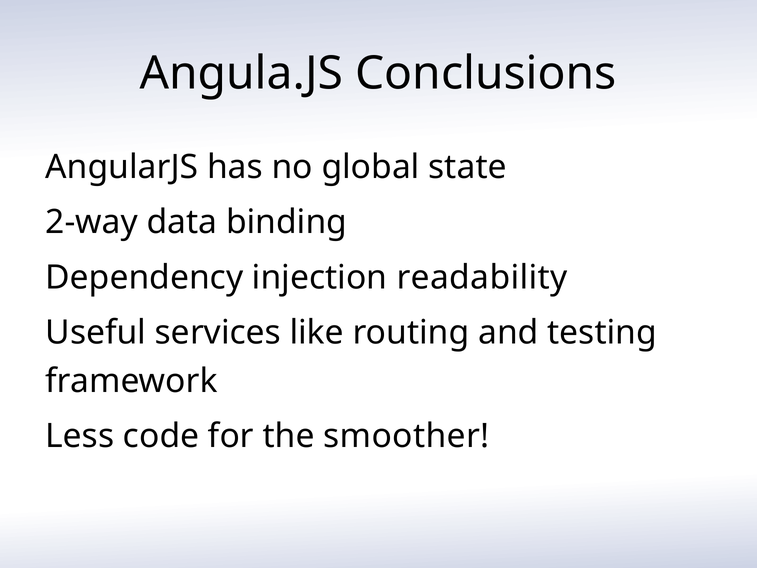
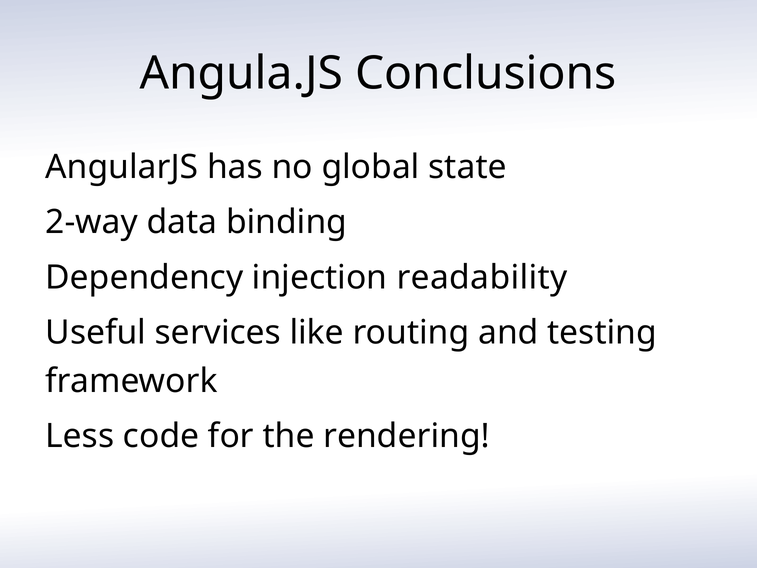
smoother: smoother -> rendering (407, 436)
